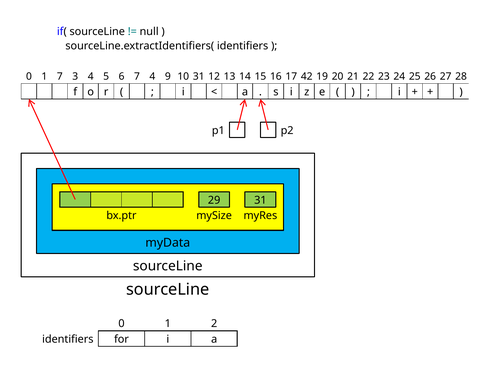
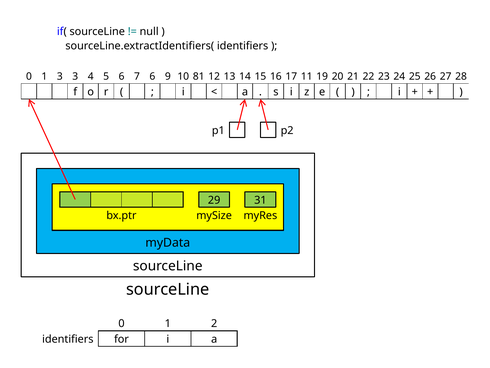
1 7: 7 -> 3 (60, 76)
7 4: 4 -> 6 (152, 76)
10 31: 31 -> 81 (199, 76)
42: 42 -> 11 (307, 76)
